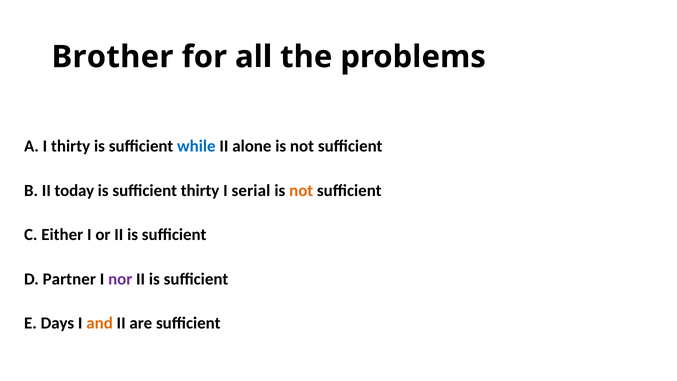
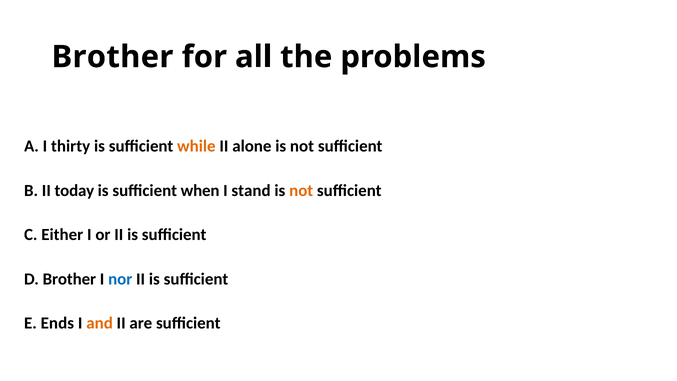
while colour: blue -> orange (196, 146)
sufficient thirty: thirty -> when (200, 190)
serial: serial -> stand (251, 190)
D Partner: Partner -> Brother (69, 279)
nor colour: purple -> blue (120, 279)
Days: Days -> Ends (57, 323)
